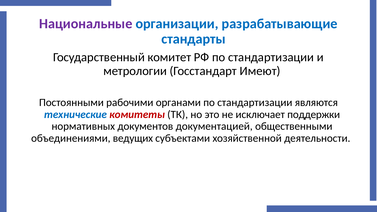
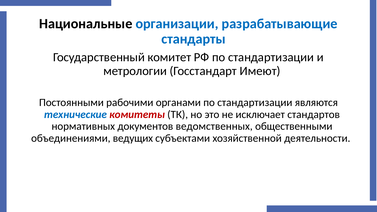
Национальные colour: purple -> black (86, 24)
поддержки: поддержки -> стандартов (314, 114)
документацией: документацией -> ведомственных (214, 126)
